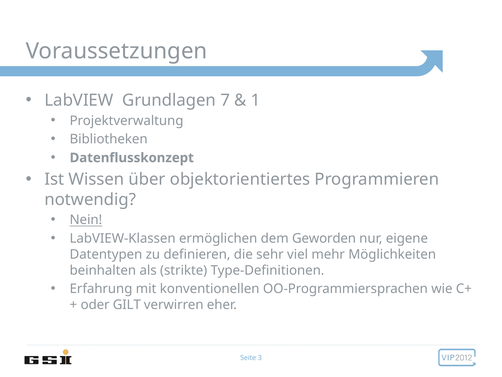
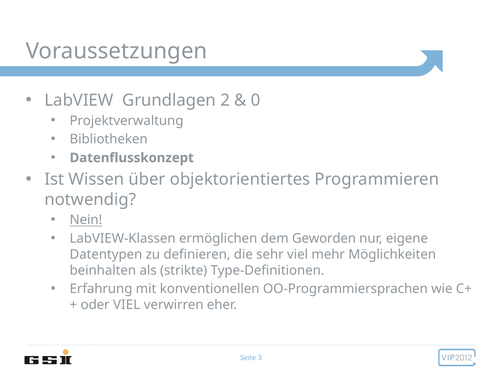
7: 7 -> 2 (225, 100)
1: 1 -> 0 (256, 100)
oder GILT: GILT -> VIEL (127, 304)
